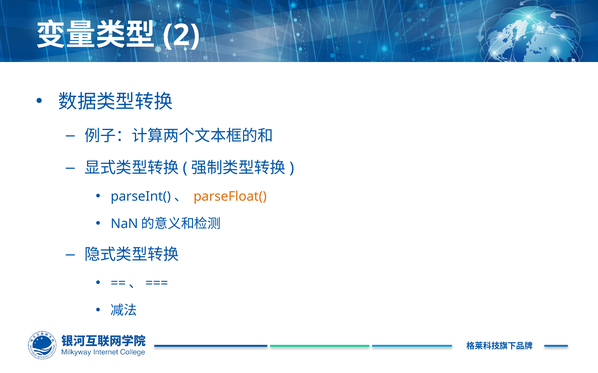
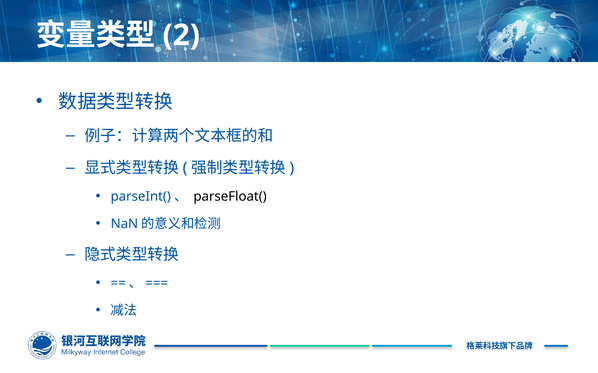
parseFloat( colour: orange -> black (230, 197)
